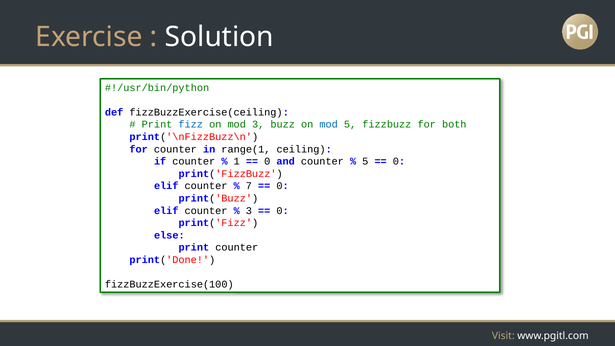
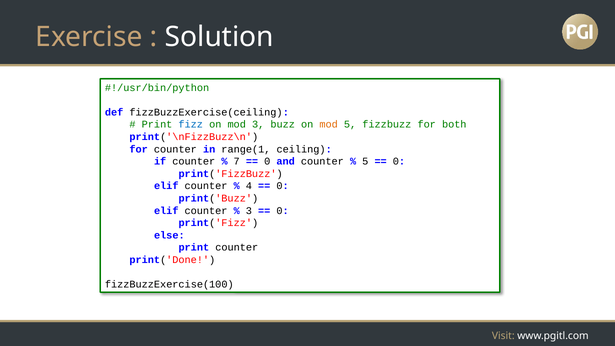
mod colour: blue -> orange (329, 125)
1: 1 -> 7 (237, 161)
7: 7 -> 4 (249, 186)
